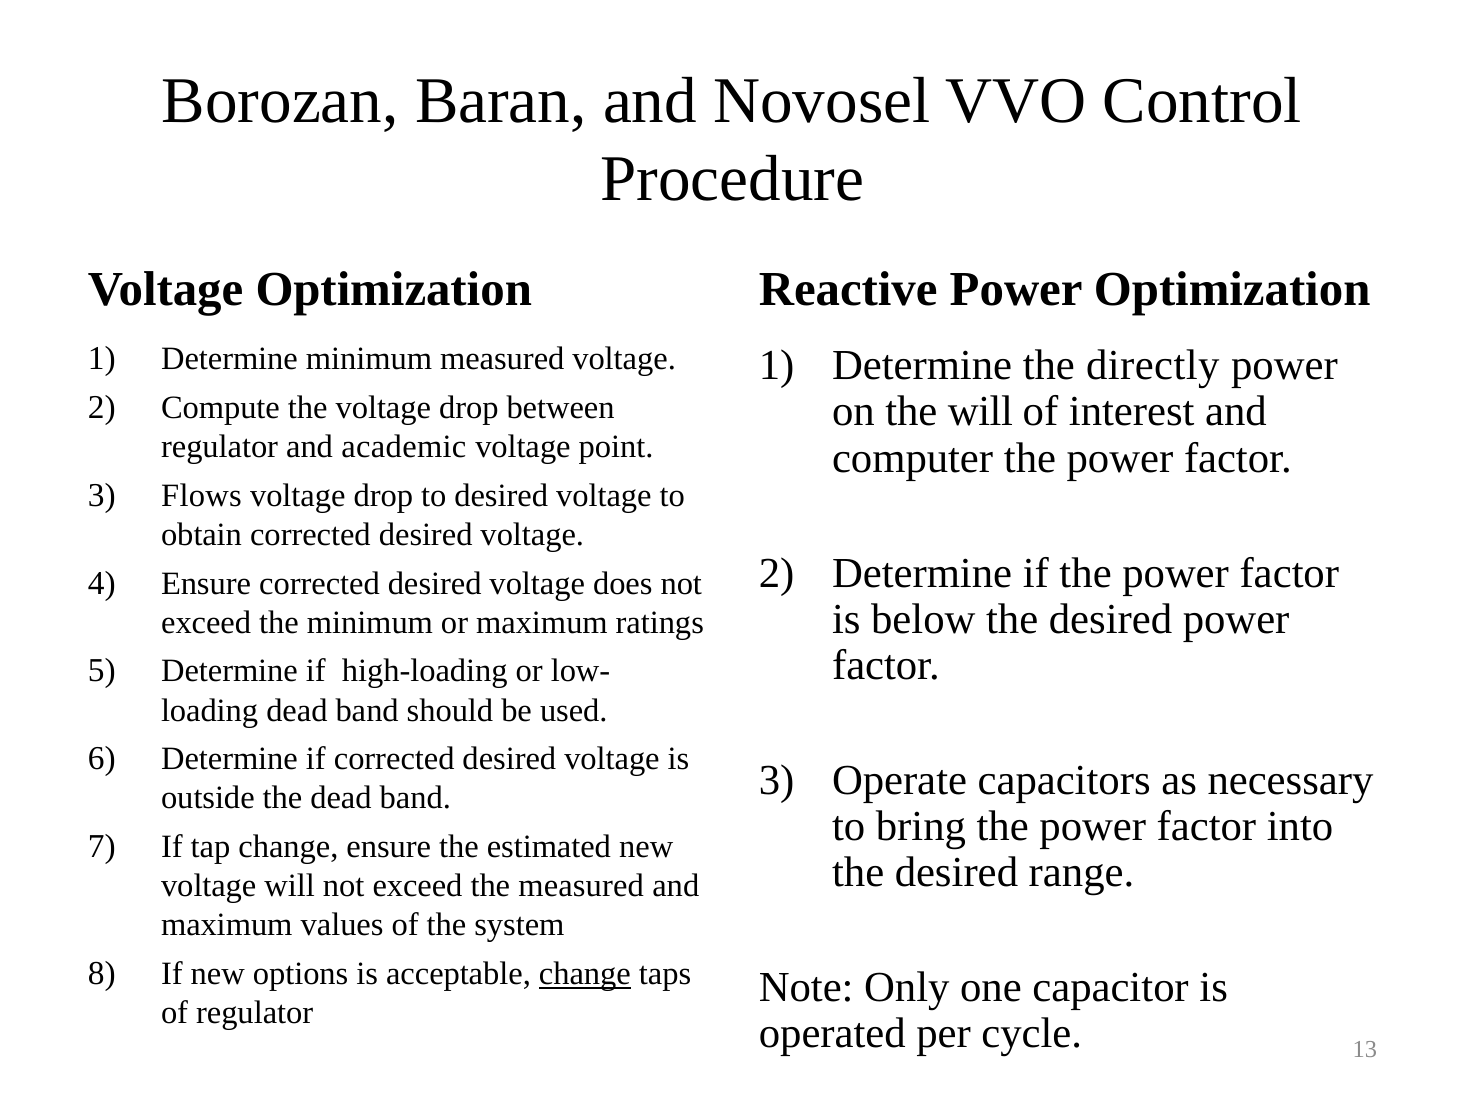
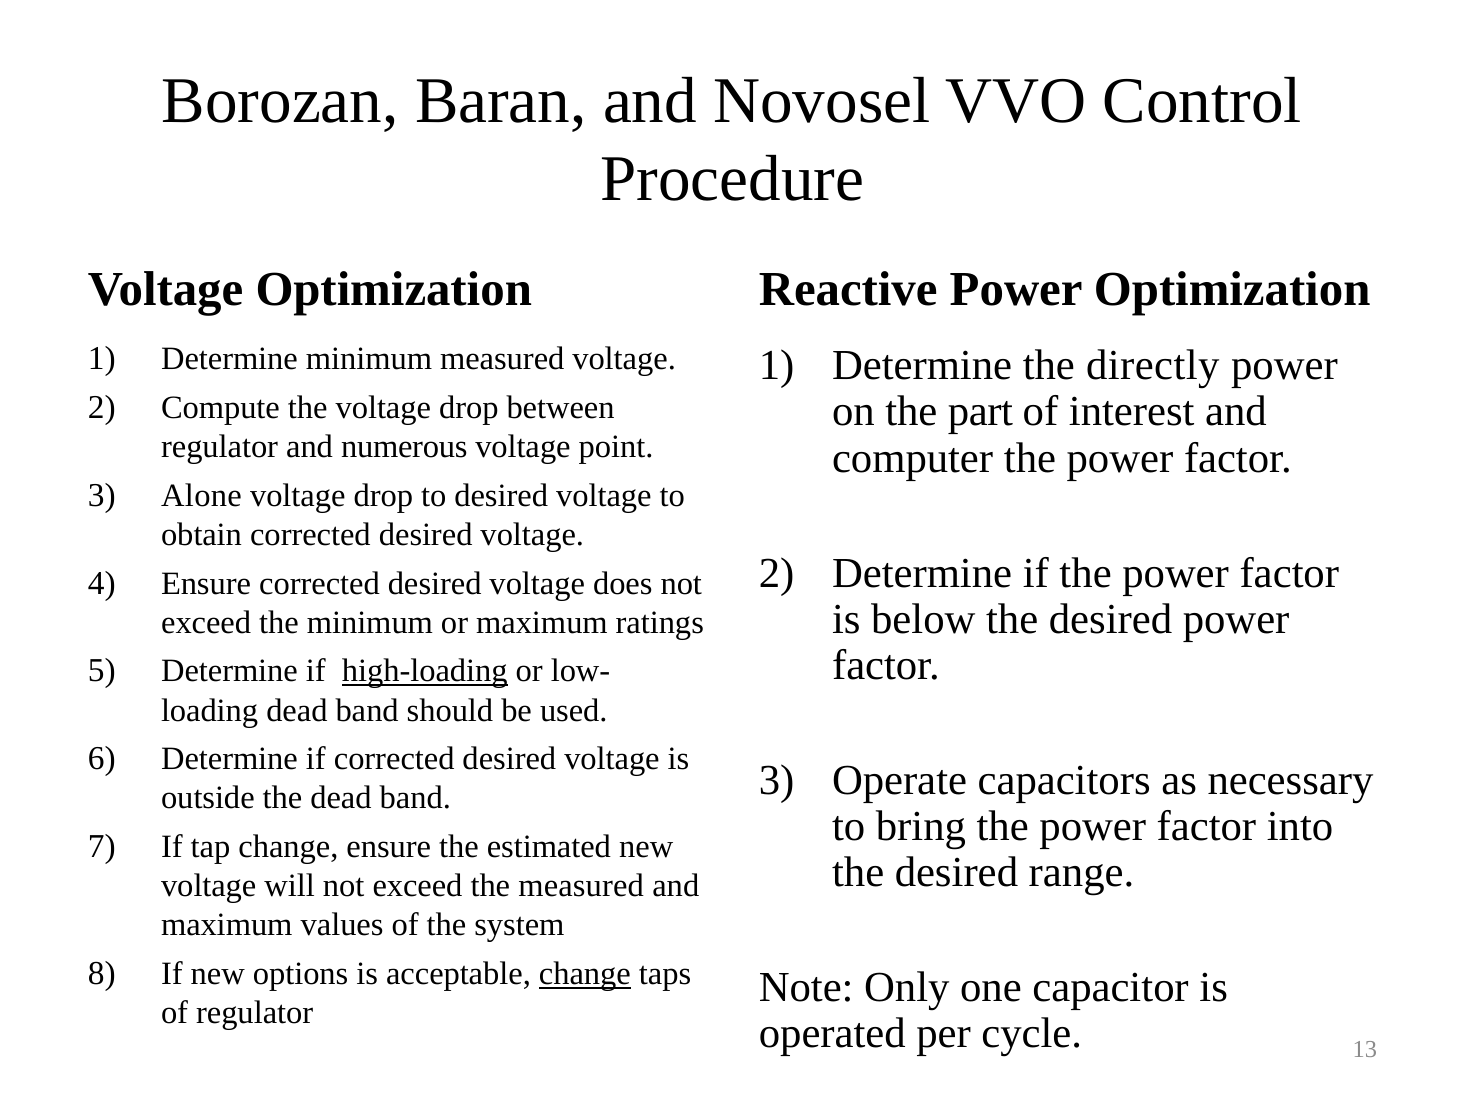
the will: will -> part (980, 412)
academic: academic -> numerous (404, 447)
Flows: Flows -> Alone (202, 495)
high-loading underline: none -> present (425, 671)
